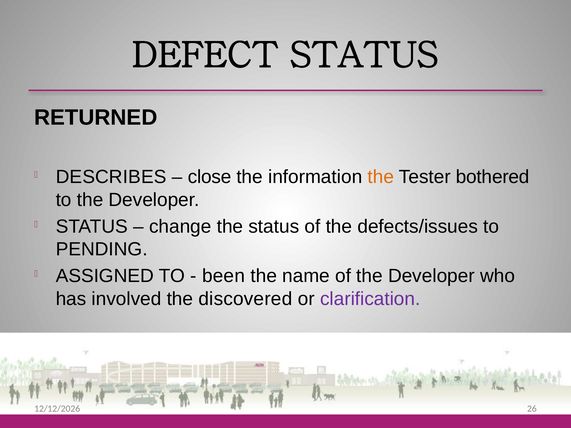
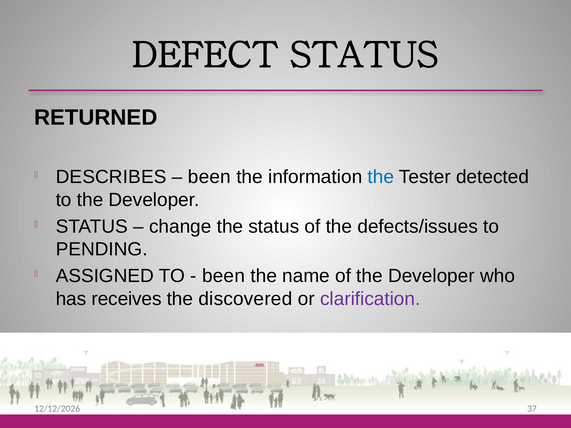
close: close -> been (209, 177)
the colour: orange -> blue (381, 177)
bothered: bothered -> detected (493, 177)
involved: involved -> receives (127, 299)
26: 26 -> 37 (532, 409)
